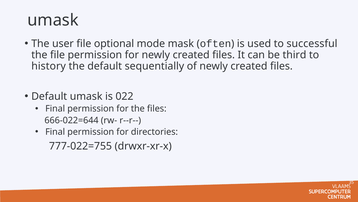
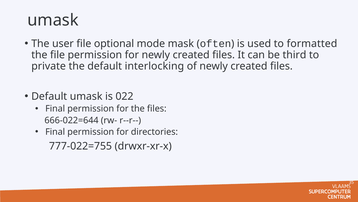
successful: successful -> formatted (312, 43)
history: history -> private (49, 66)
sequentially: sequentially -> interlocking (154, 66)
